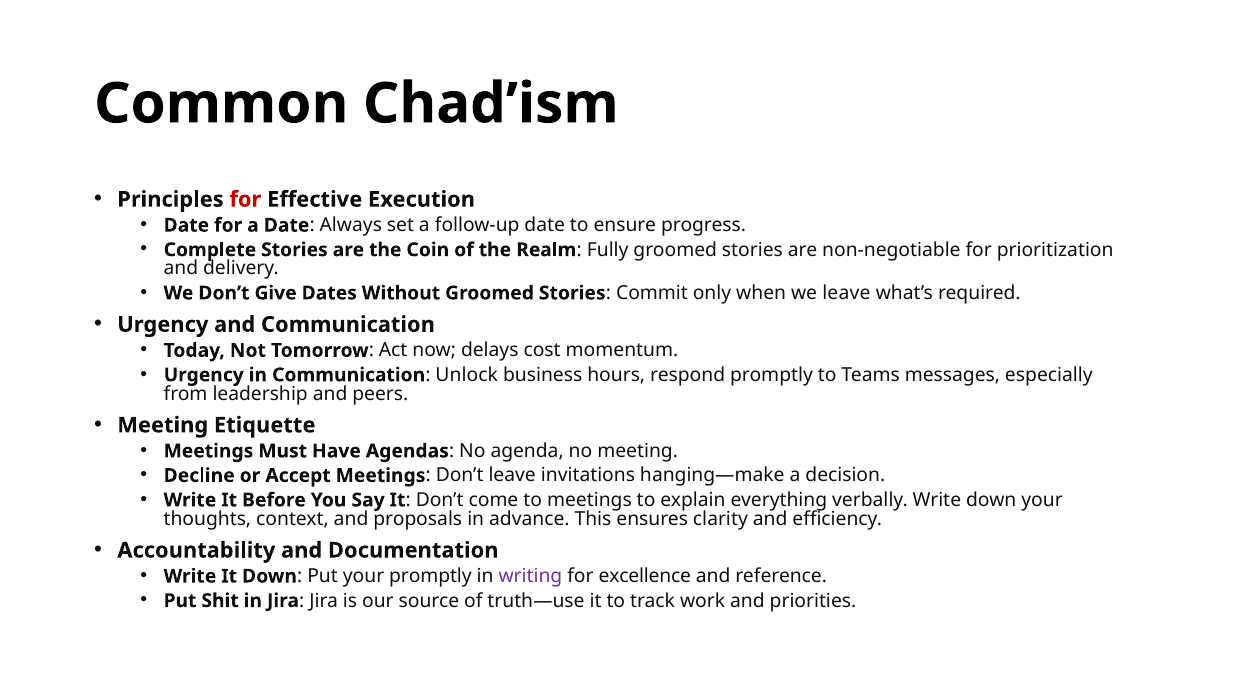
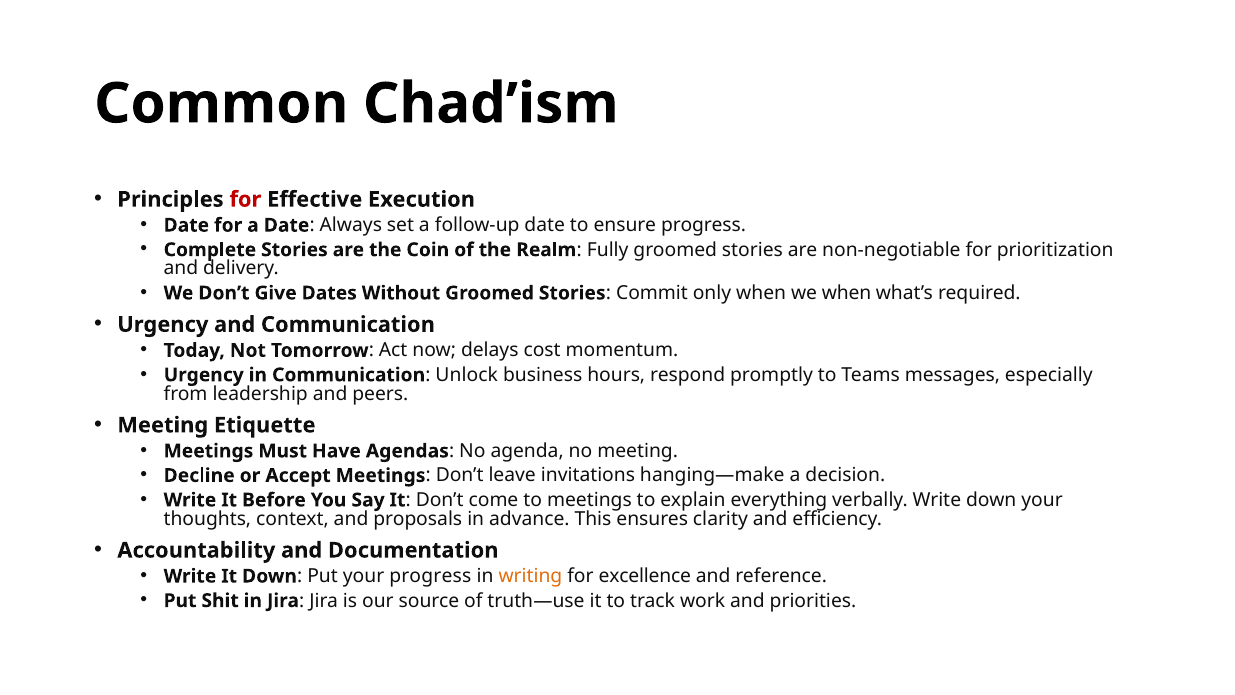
we leave: leave -> when (847, 293)
your promptly: promptly -> progress (430, 576)
writing colour: purple -> orange (530, 576)
